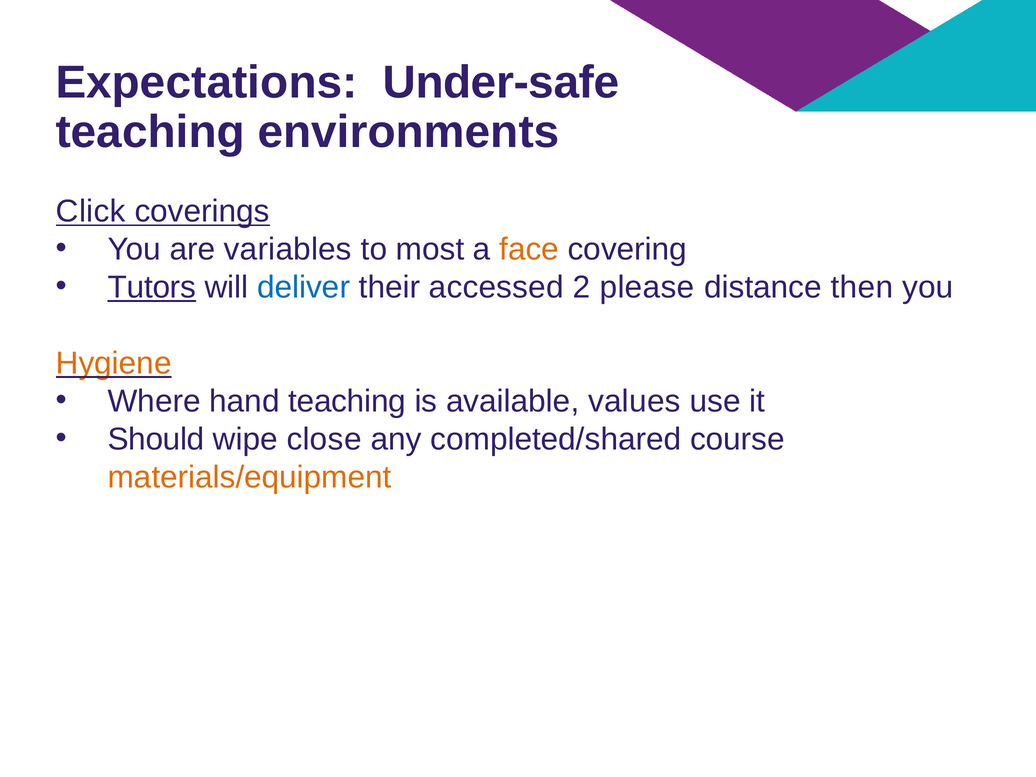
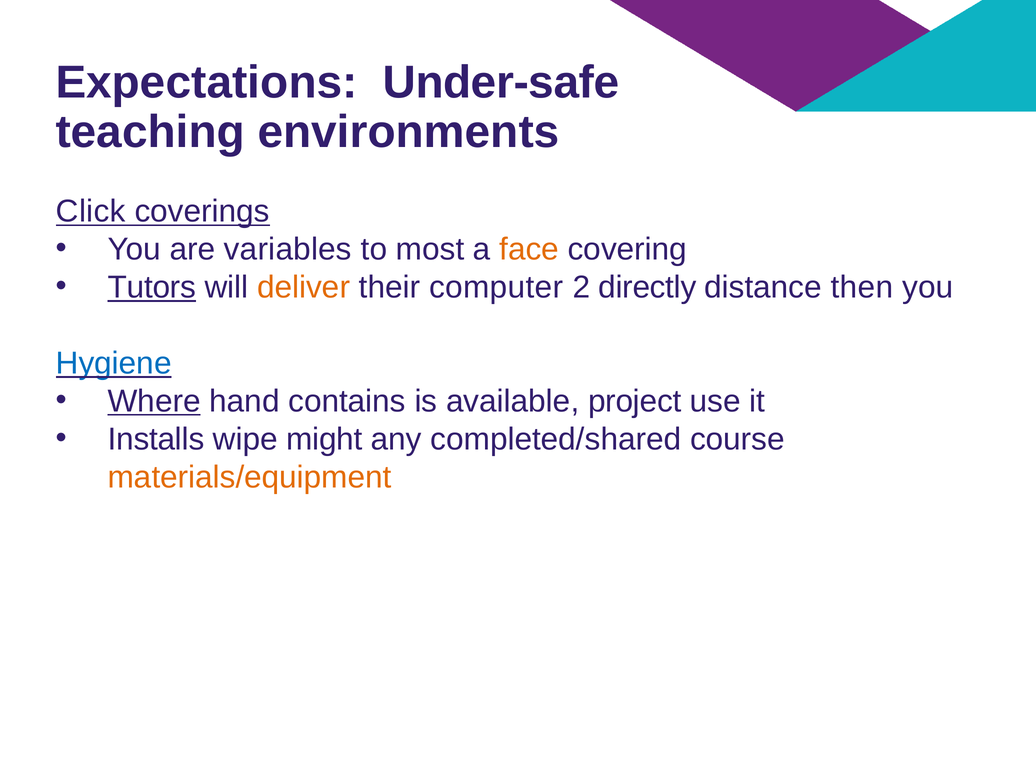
deliver colour: blue -> orange (304, 287)
accessed: accessed -> computer (496, 287)
please: please -> directly (647, 287)
Hygiene colour: orange -> blue (114, 363)
Where underline: none -> present (154, 401)
hand teaching: teaching -> contains (347, 401)
values: values -> project (635, 401)
Should: Should -> Installs (156, 439)
close: close -> might (324, 439)
